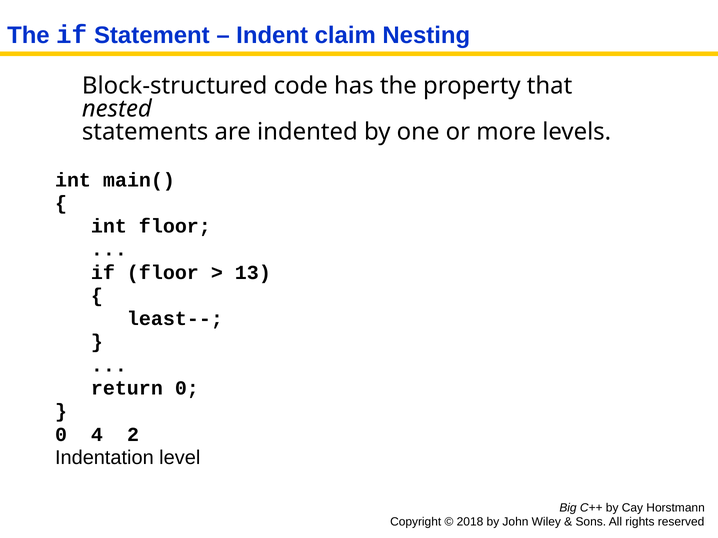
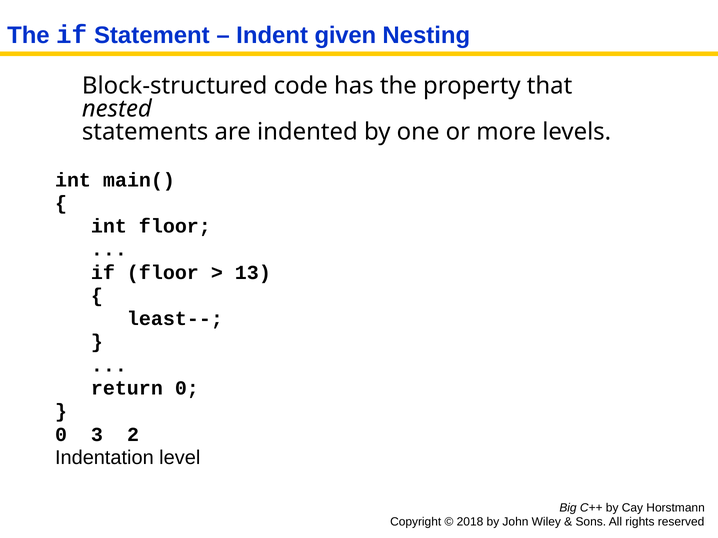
claim: claim -> given (345, 35)
4: 4 -> 3 (97, 435)
